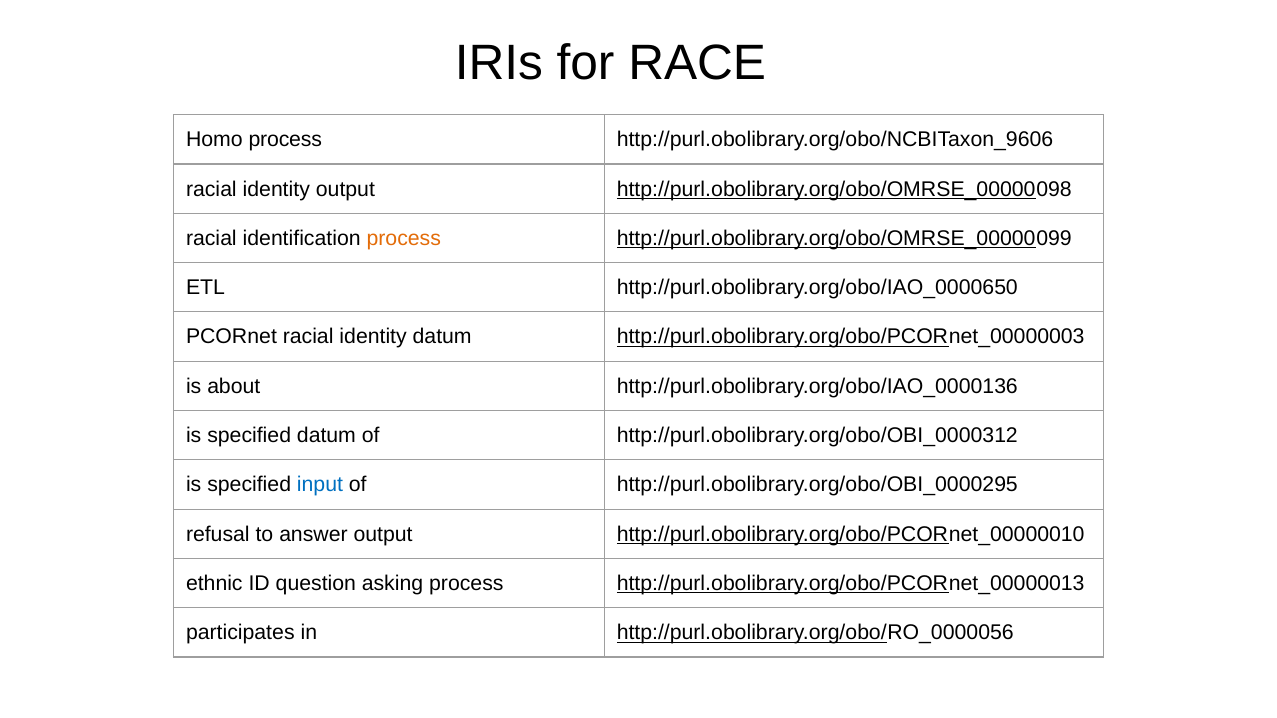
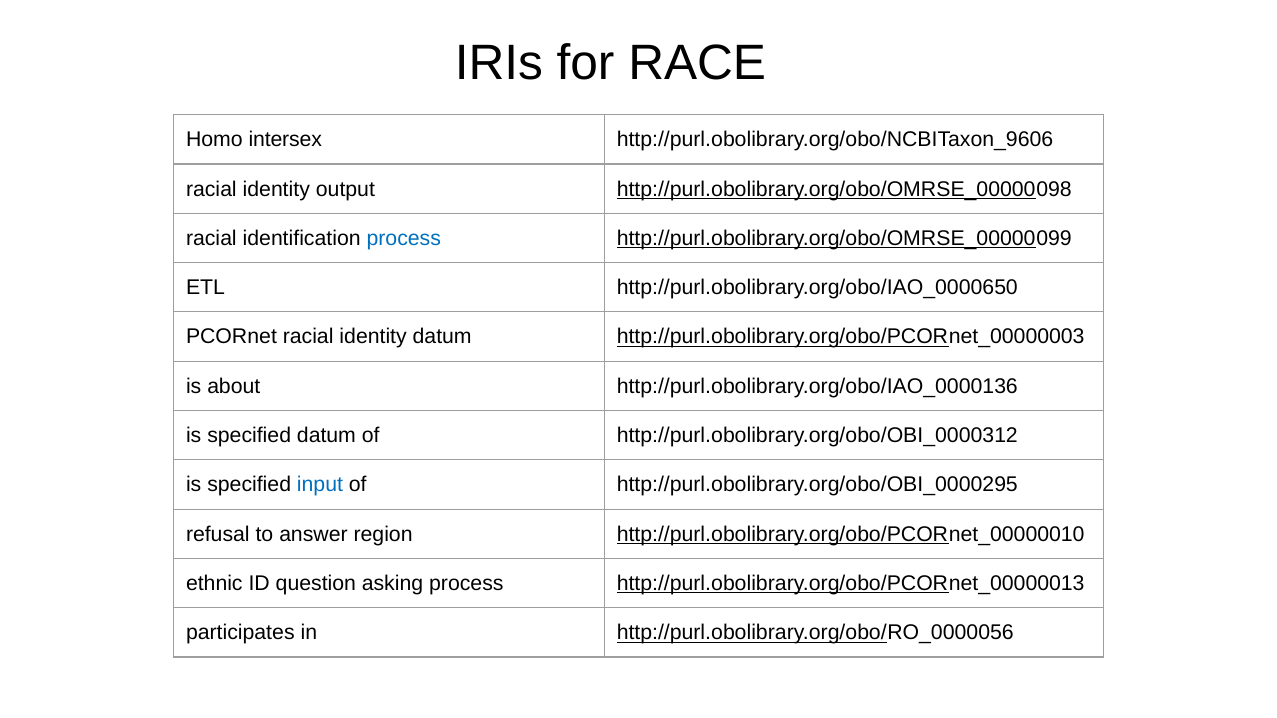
Homo process: process -> intersex (285, 140)
process colour: orange -> blue (404, 238)
answer output: output -> region (383, 534)
